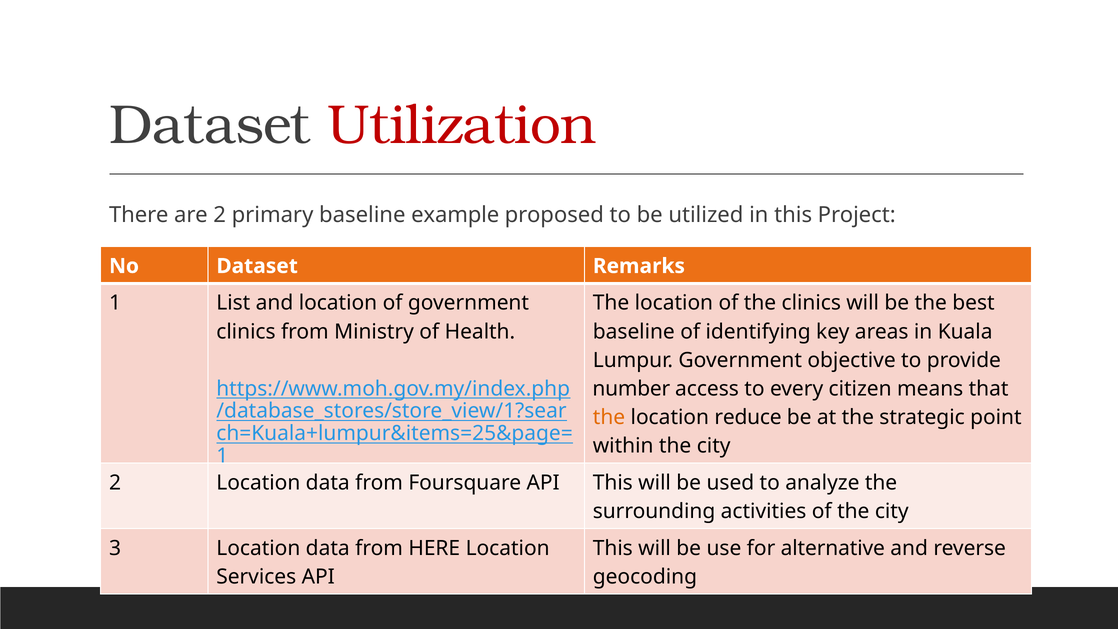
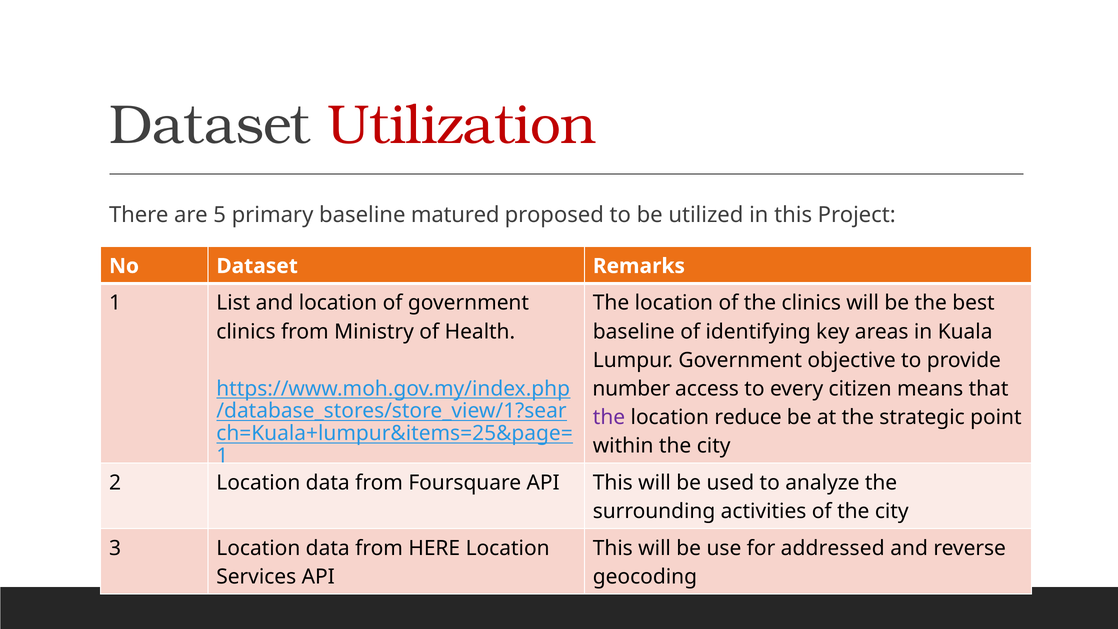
are 2: 2 -> 5 (220, 215)
example: example -> matured (455, 215)
the colour: orange -> purple (609, 417)
alternative: alternative -> addressed (833, 548)
